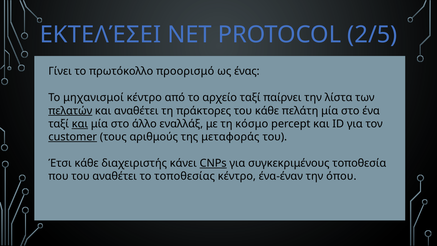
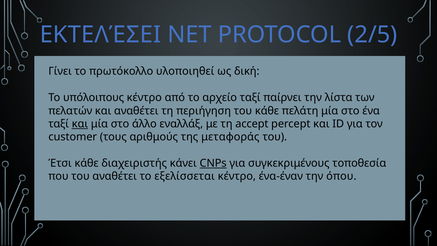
προορισμό: προορισμό -> υλοποιηθεί (185, 71)
ένας: ένας -> δική (247, 71)
μηχανισμοί: μηχανισμοί -> υπόλοιπους (94, 98)
πελατών underline: present -> none (70, 111)
πράκτορες: πράκτορες -> περιήγηση (204, 111)
κόσμο: κόσμο -> accept (252, 124)
customer underline: present -> none (73, 137)
τοποθεσίας: τοποθεσίας -> εξελίσσεται (185, 176)
